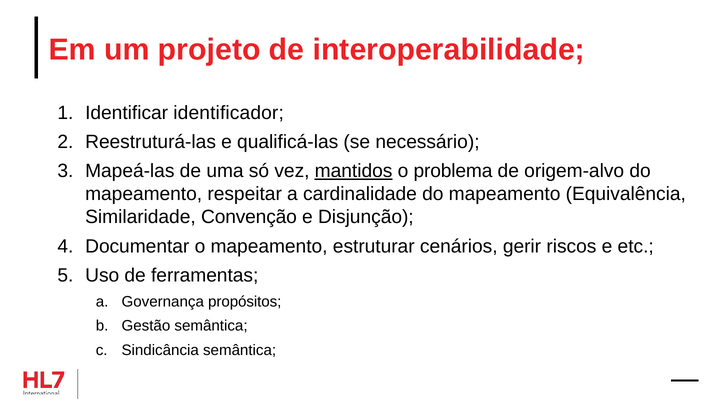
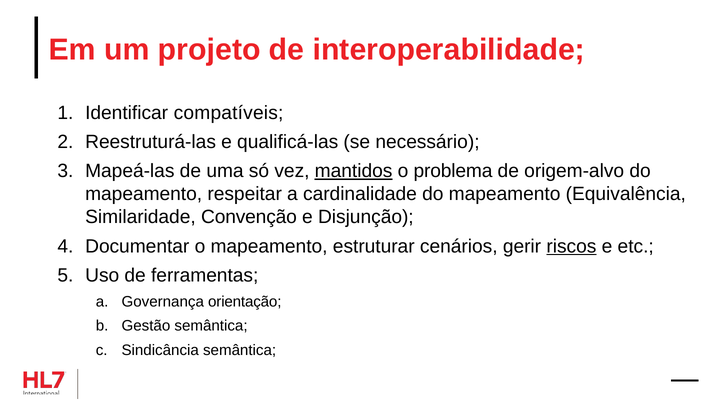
identificador: identificador -> compatíveis (229, 113)
riscos underline: none -> present (571, 246)
propósitos: propósitos -> orientação (245, 302)
